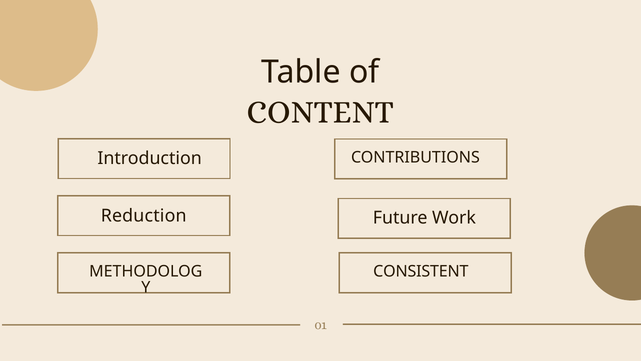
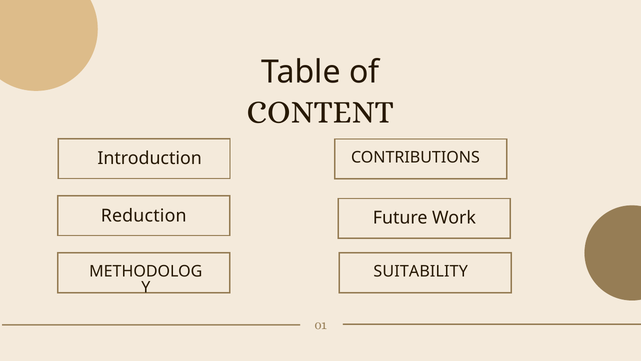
CONSISTENT: CONSISTENT -> SUITABILITY (421, 271)
